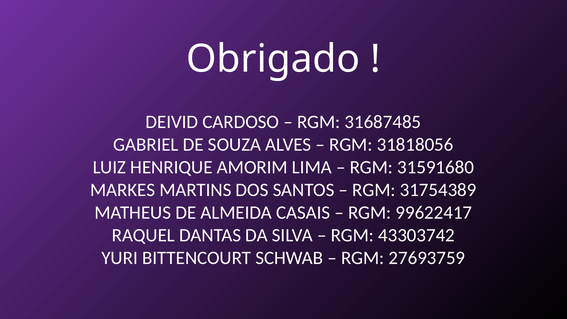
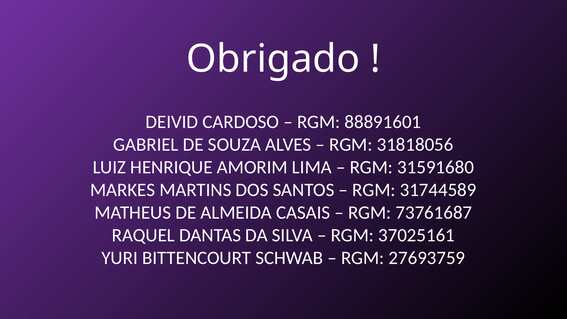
31687485: 31687485 -> 88891601 (383, 122)
31754389: 31754389 -> 31744589 (438, 190)
99622417: 99622417 -> 73761687 (434, 213)
43303742: 43303742 -> 37025161 (417, 235)
